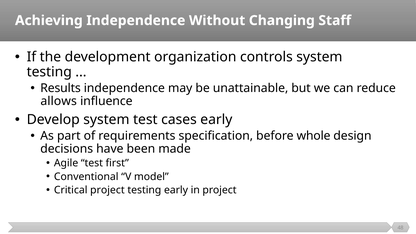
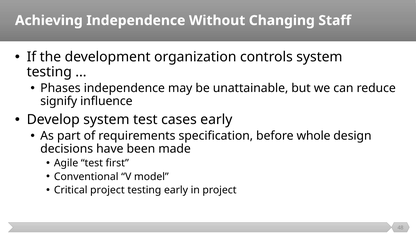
Results: Results -> Phases (60, 88)
allows: allows -> signify (59, 101)
